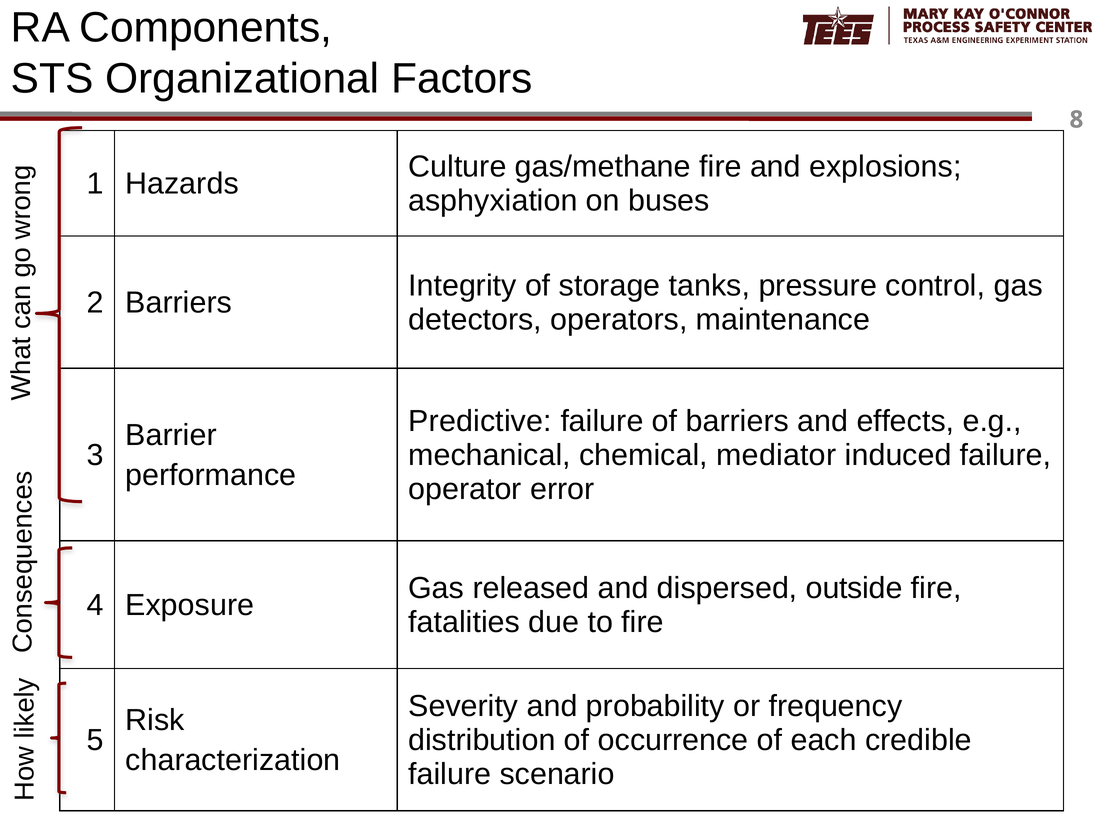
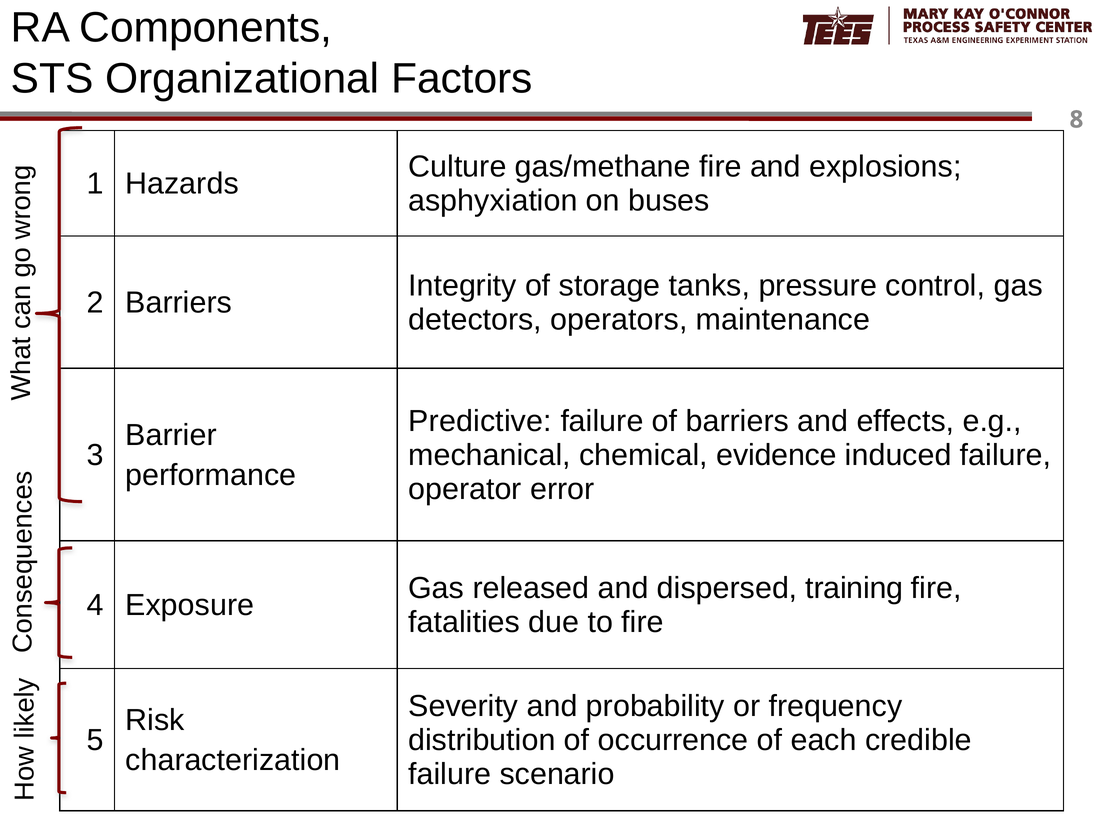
mediator: mediator -> evidence (777, 455)
outside: outside -> training (854, 588)
